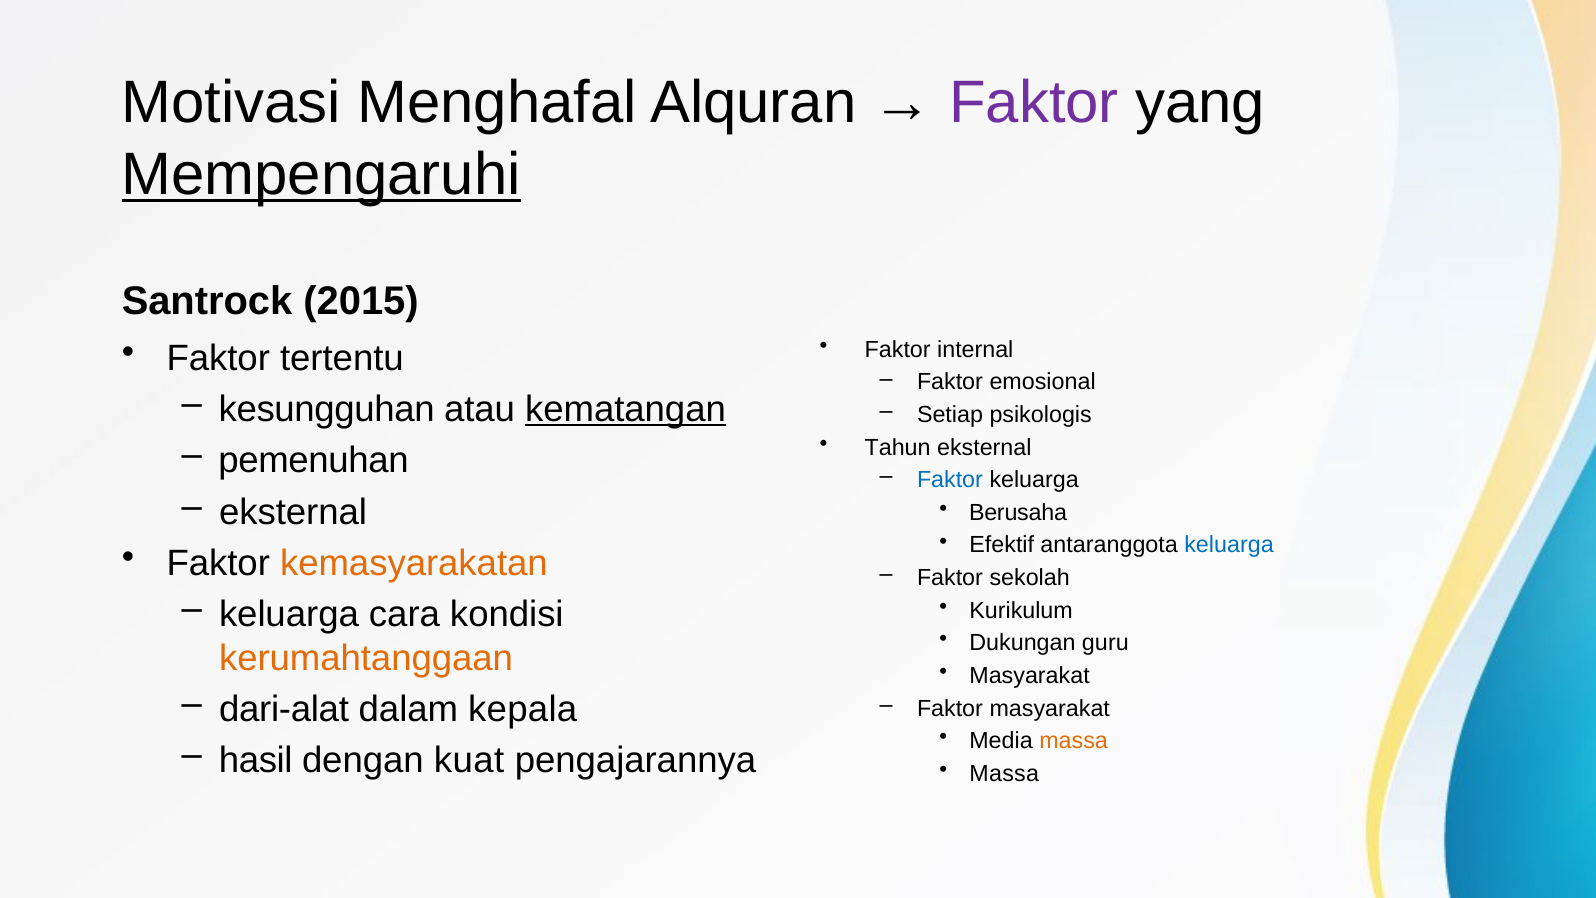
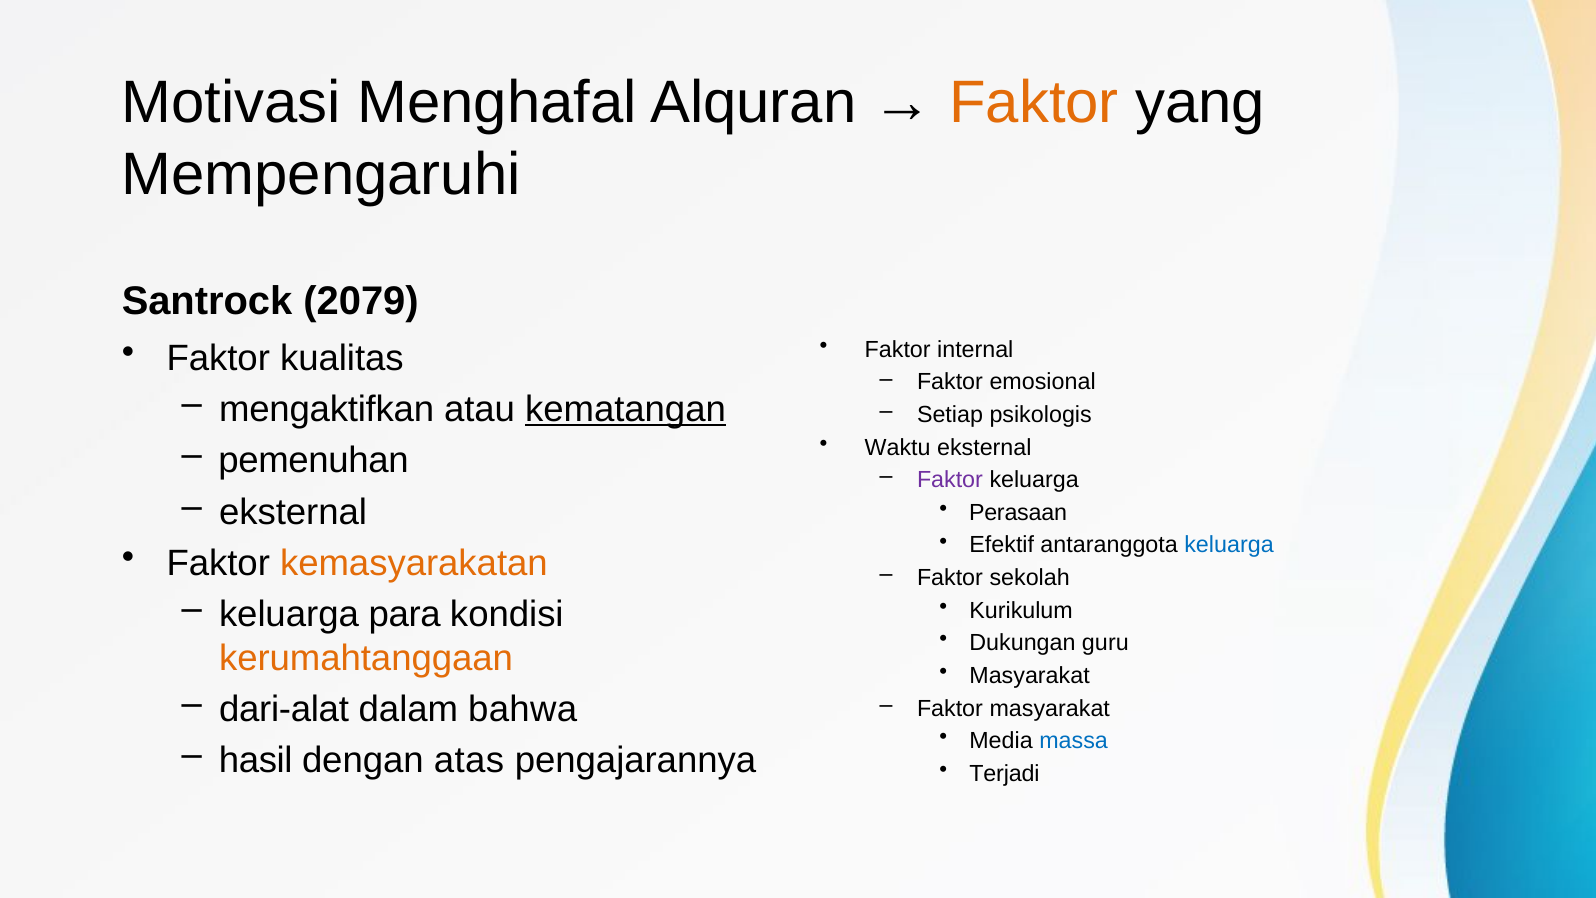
Faktor colour: purple -> orange (1034, 103)
Mempengaruhi underline: present -> none (321, 175)
2015: 2015 -> 2079 (361, 301)
tertentu: tertentu -> kualitas (342, 358)
kesungguhan: kesungguhan -> mengaktifkan (327, 410)
Tahun: Tahun -> Waktu (898, 447)
Faktor colour: blue -> purple (950, 480)
Berusaha: Berusaha -> Perasaan (1018, 512)
cara: cara -> para (405, 614)
kepala: kepala -> bahwa (523, 709)
massa colour: orange -> blue (1074, 741)
kuat: kuat -> atas (469, 760)
Massa: Massa -> Terjadi (1004, 773)
